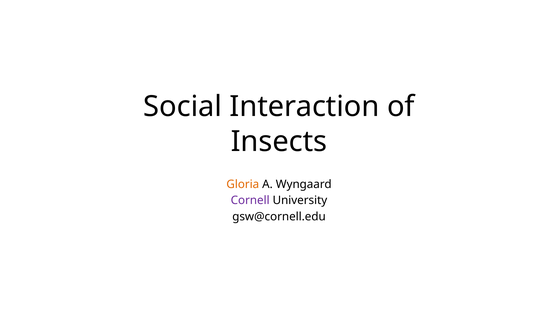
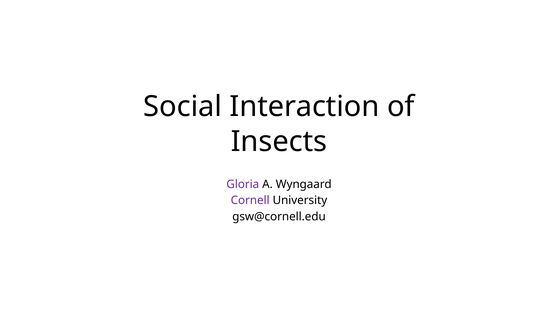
Gloria colour: orange -> purple (243, 184)
